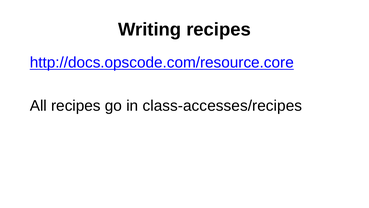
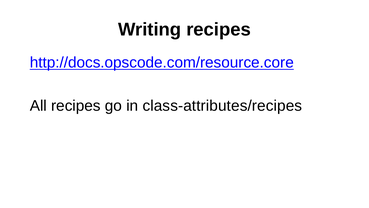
class-accesses/recipes: class-accesses/recipes -> class-attributes/recipes (222, 105)
